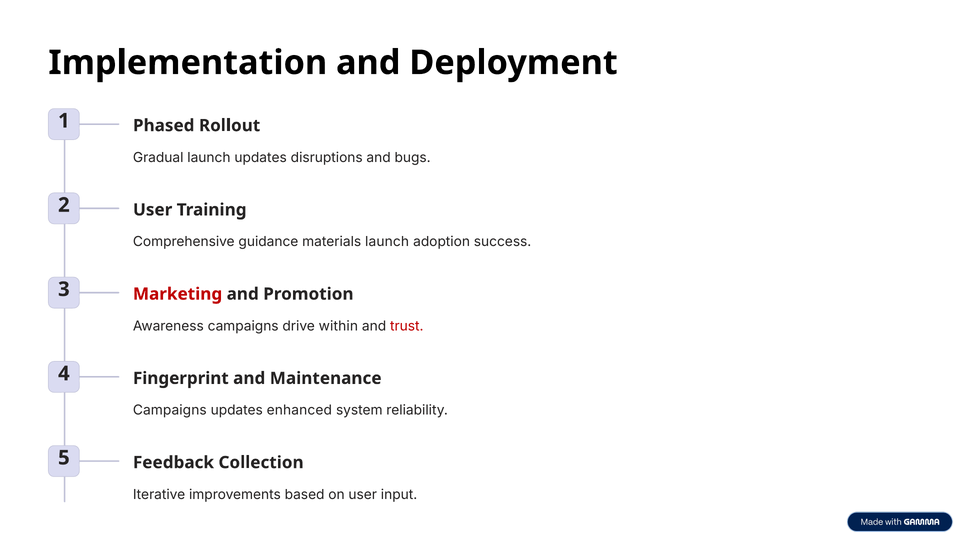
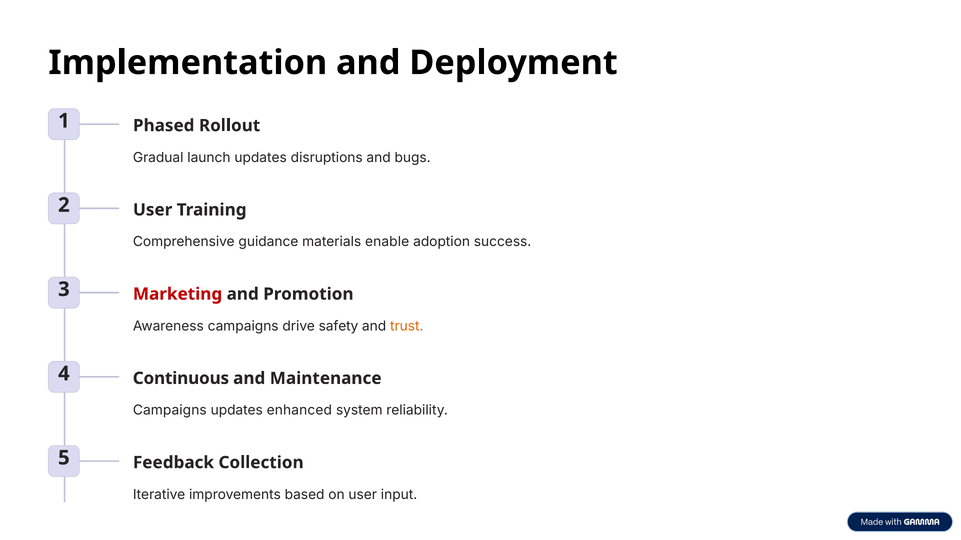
materials launch: launch -> enable (387, 242)
within: within -> safety (339, 326)
trust colour: red -> orange (407, 326)
Fingerprint: Fingerprint -> Continuous (181, 379)
